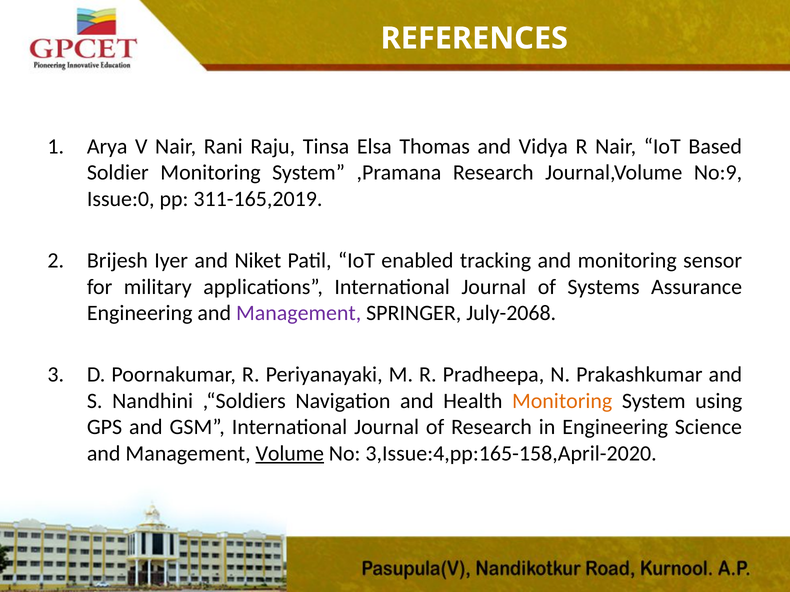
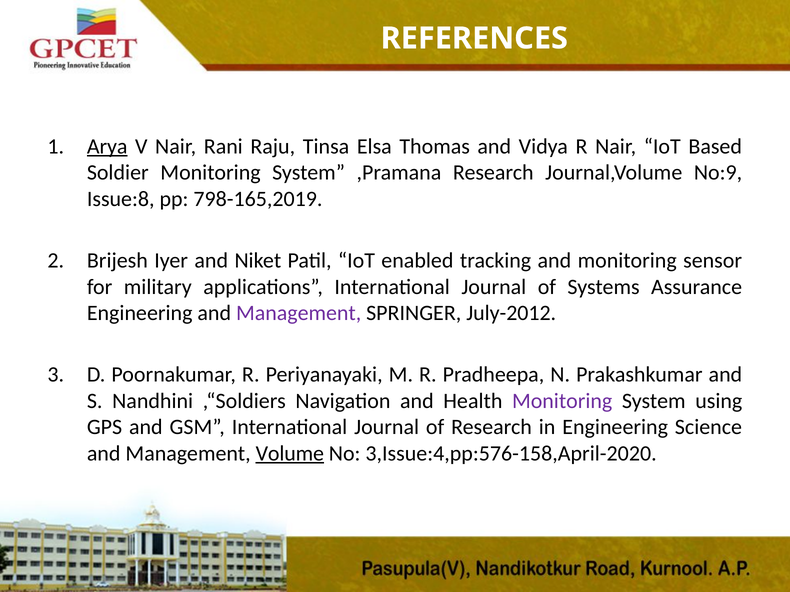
Arya underline: none -> present (107, 147)
Issue:0: Issue:0 -> Issue:8 (121, 199)
311-165,2019: 311-165,2019 -> 798-165,2019 (258, 199)
July-2068: July-2068 -> July-2012 (511, 313)
Monitoring colour: orange -> purple (562, 401)
3,Issue:4,pp:165-158,April-2020: 3,Issue:4,pp:165-158,April-2020 -> 3,Issue:4,pp:576-158,April-2020 (511, 454)
